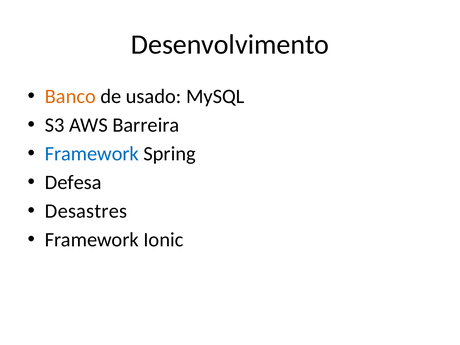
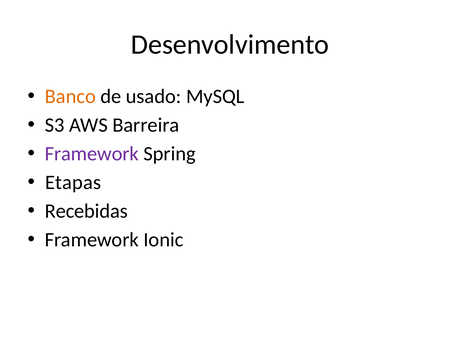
Framework colour: blue -> purple (92, 154)
Defesa: Defesa -> Etapas (73, 182)
Desastres: Desastres -> Recebidas (86, 211)
